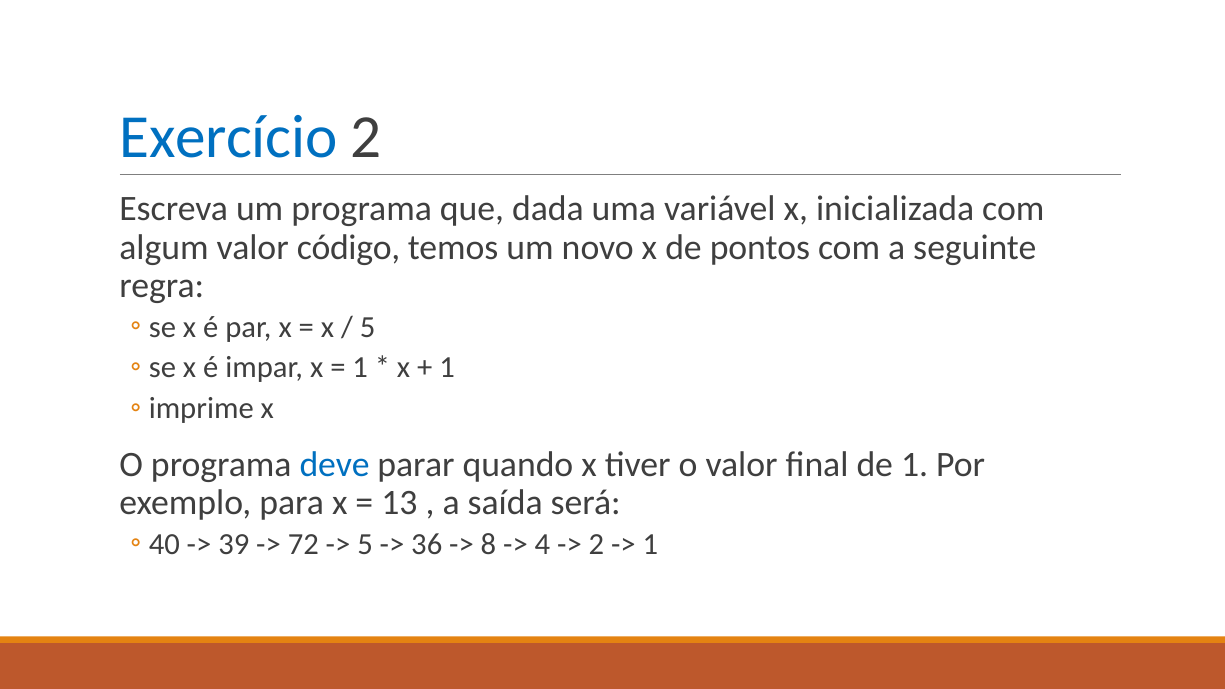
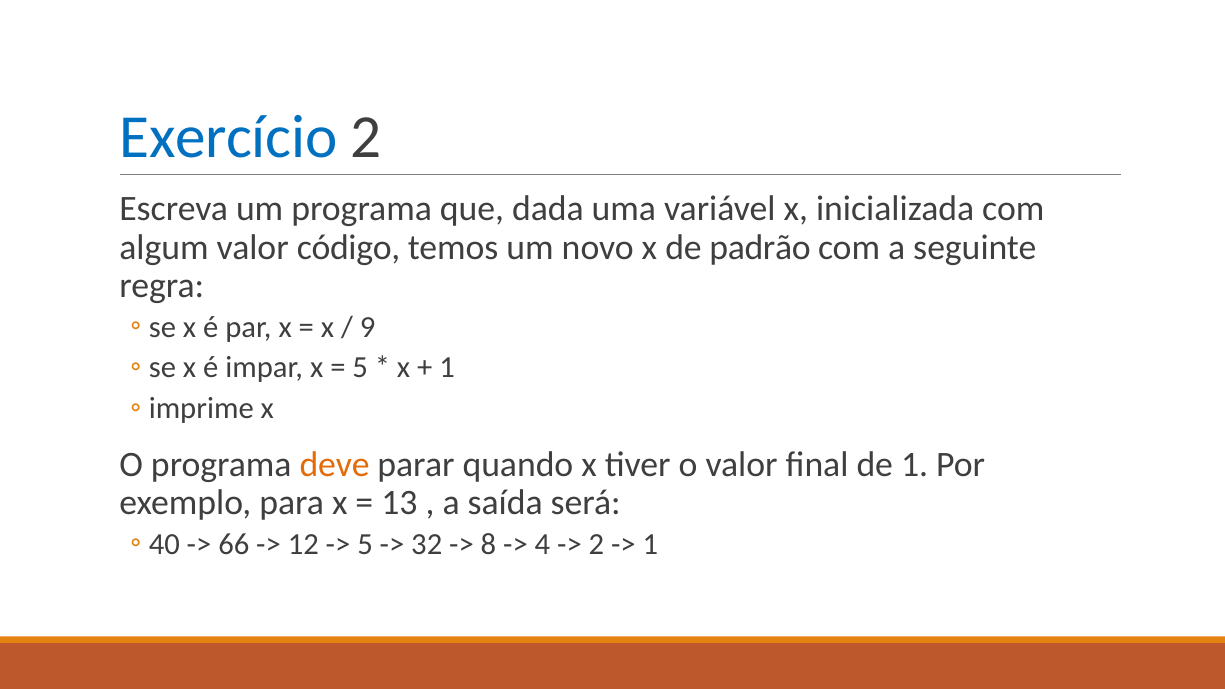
pontos: pontos -> padrão (760, 248)
5: 5 -> 9 (368, 327)
1: 1 -> 5 (360, 368)
deve colour: blue -> orange (335, 465)
39: 39 -> 66 (234, 544)
72: 72 -> 12 (303, 544)
36: 36 -> 32 (427, 544)
